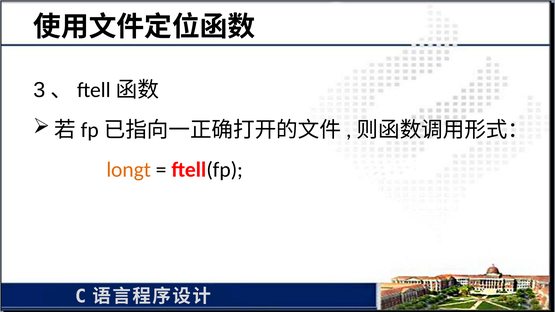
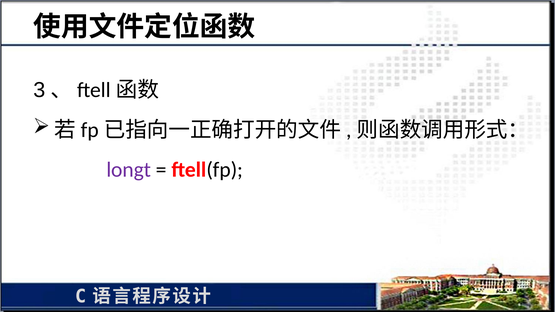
longt colour: orange -> purple (129, 170)
